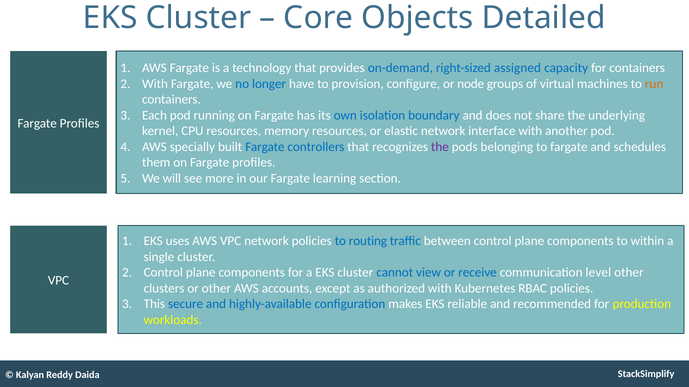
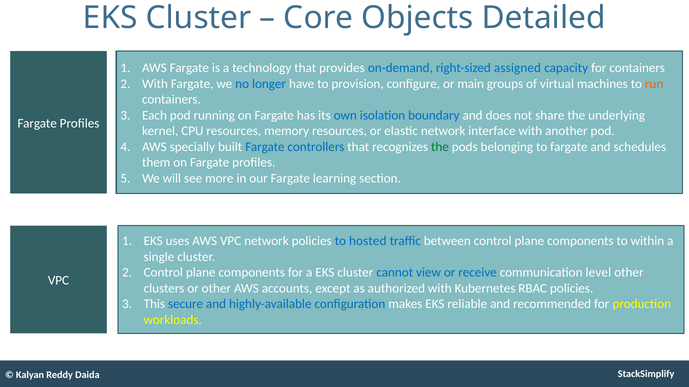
node: node -> main (471, 84)
the colour: purple -> green (440, 147)
routing: routing -> hosted (368, 241)
